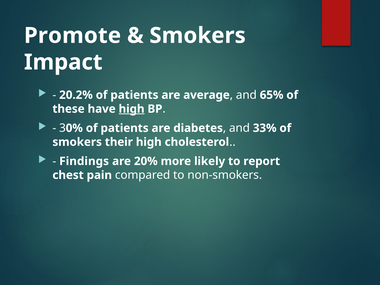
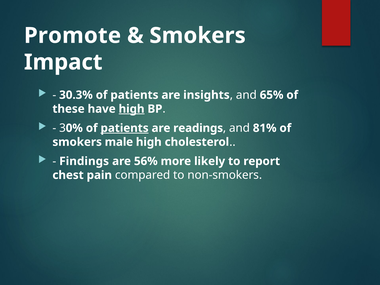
20.2%: 20.2% -> 30.3% (76, 95)
average: average -> insights (206, 95)
patients underline: none -> present (125, 128)
diabetes: diabetes -> readings (198, 128)
33%: 33% -> 81% (265, 128)
their: their -> male (119, 142)
20%: 20% -> 56% (146, 161)
